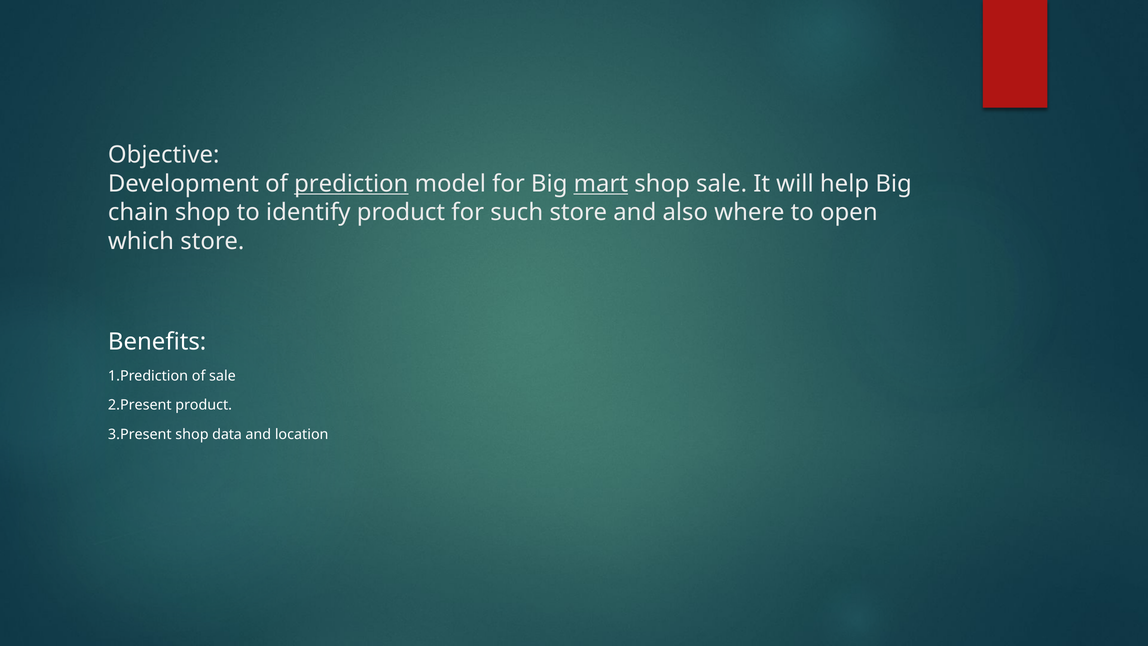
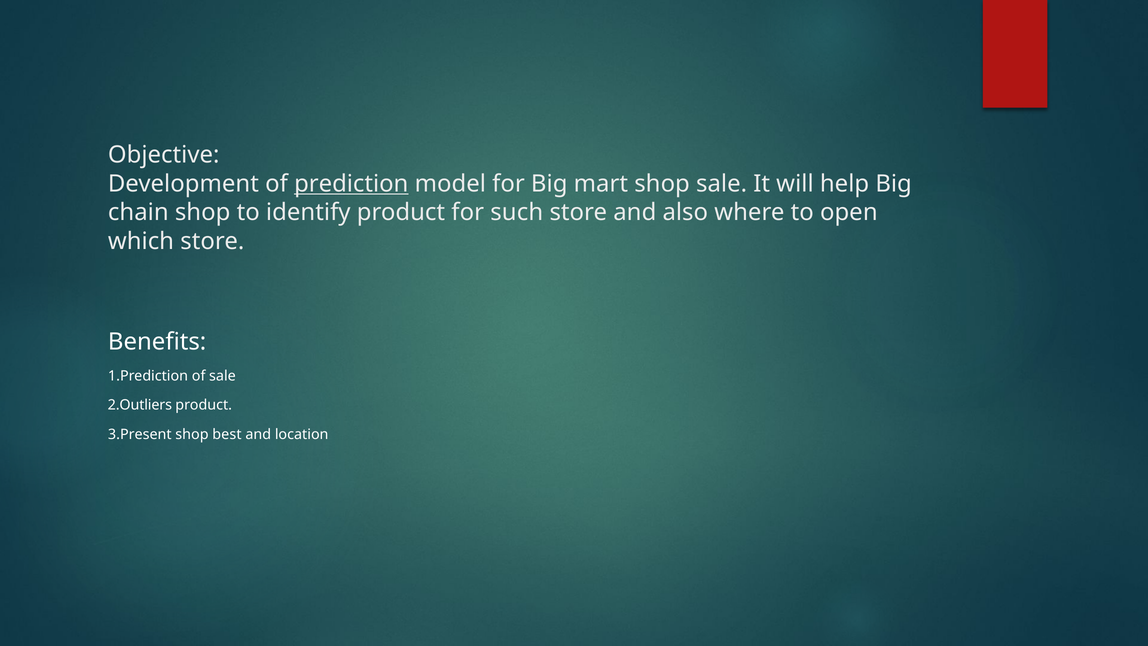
mart underline: present -> none (601, 184)
2.Present: 2.Present -> 2.Outliers (140, 405)
data: data -> best (227, 434)
